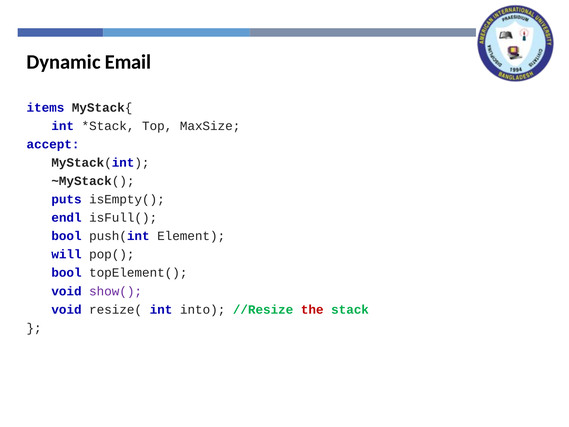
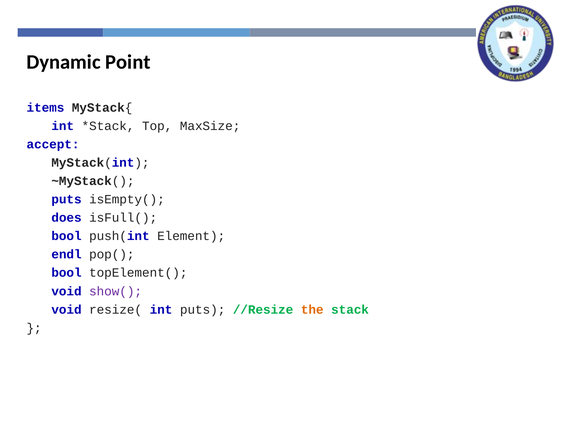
Email: Email -> Point (128, 62)
endl: endl -> does (66, 218)
will: will -> endl (66, 254)
int into: into -> puts (203, 309)
the colour: red -> orange (312, 309)
